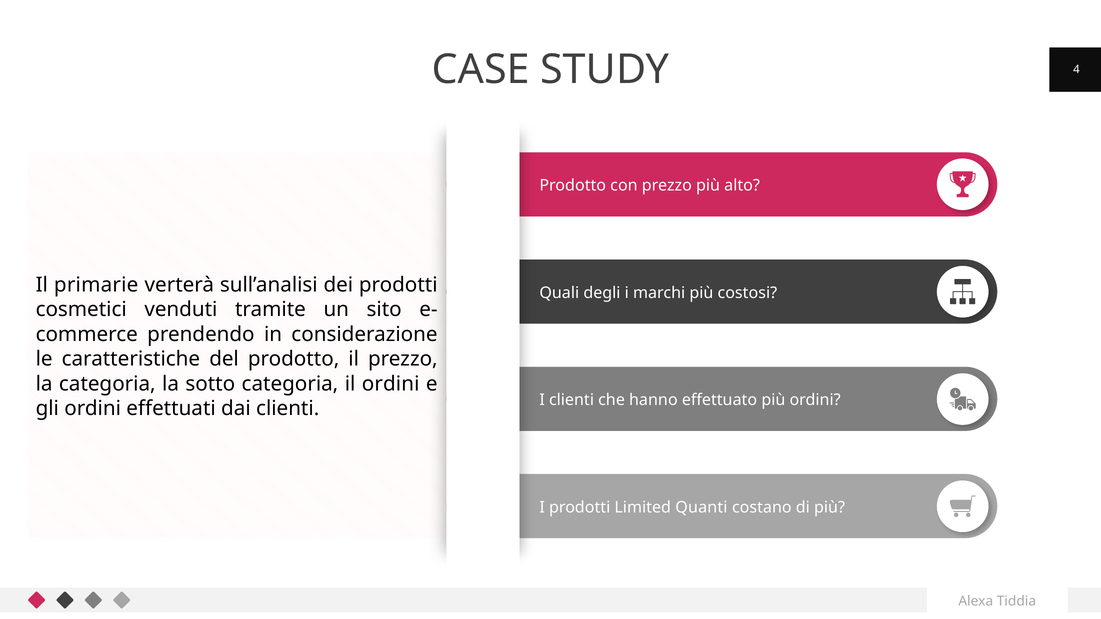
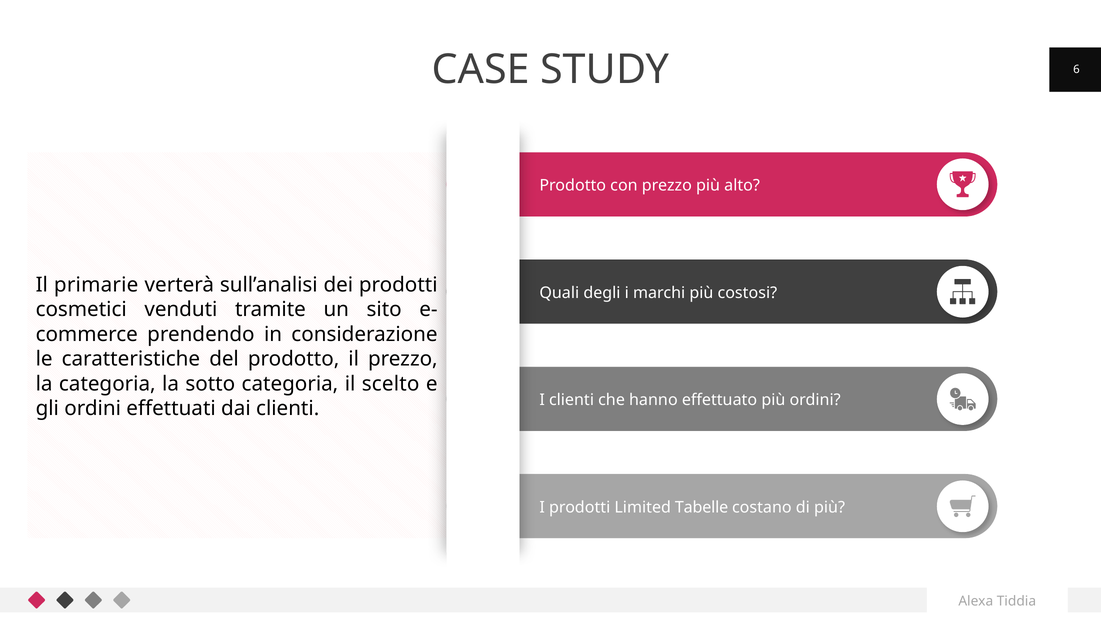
4: 4 -> 6 (1077, 70)
il ordini: ordini -> scelto (391, 384)
Quanti: Quanti -> Tabelle (702, 508)
